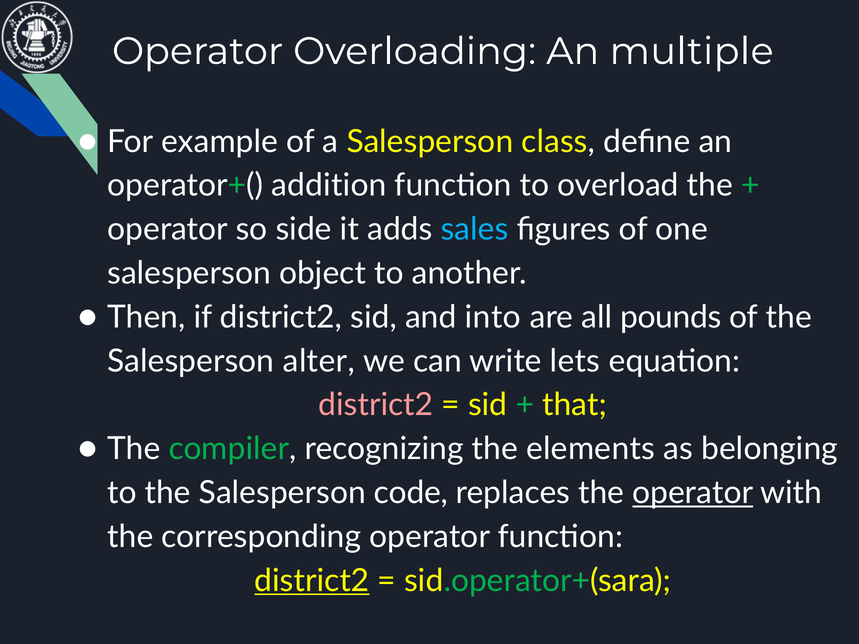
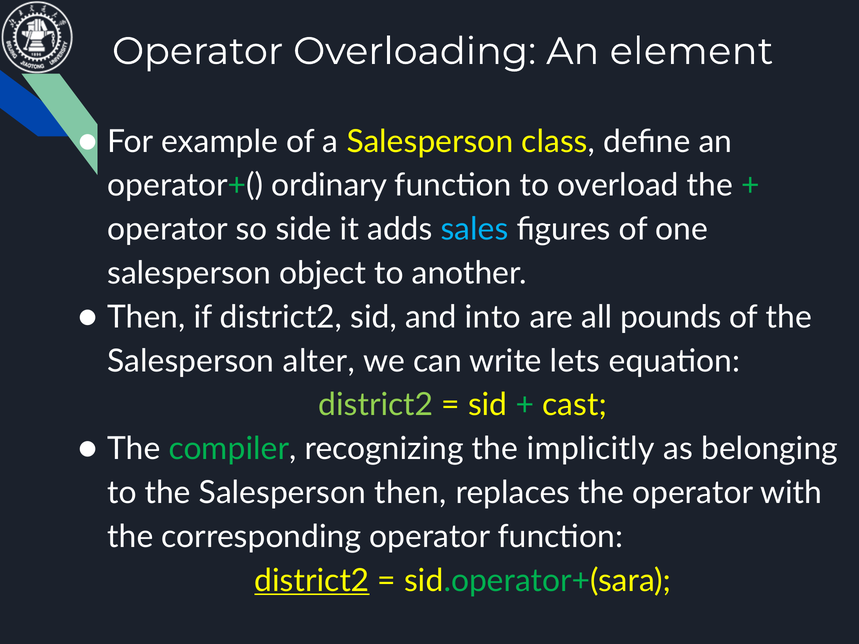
multiple: multiple -> element (692, 51)
addition: addition -> ordinary (329, 186)
district2 colour: pink -> light green (376, 405)
that: that -> cast (575, 405)
elements: elements -> implicitly (591, 449)
Salesperson code: code -> then (411, 493)
operator underline: present -> none (693, 493)
